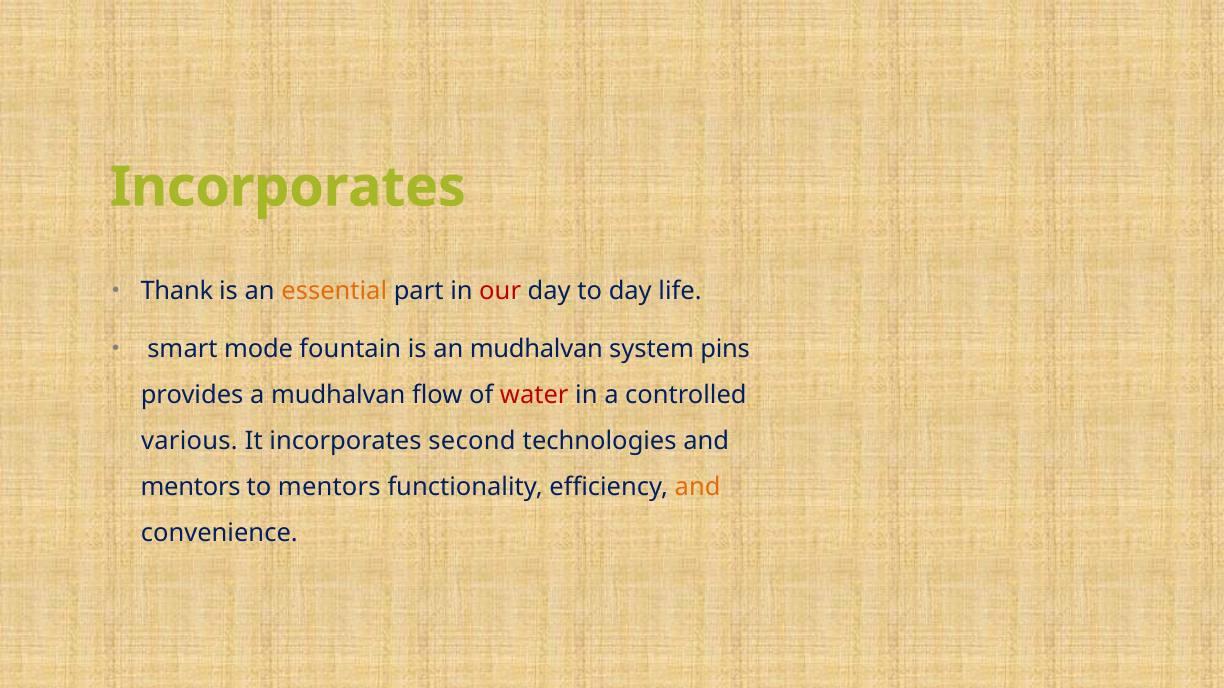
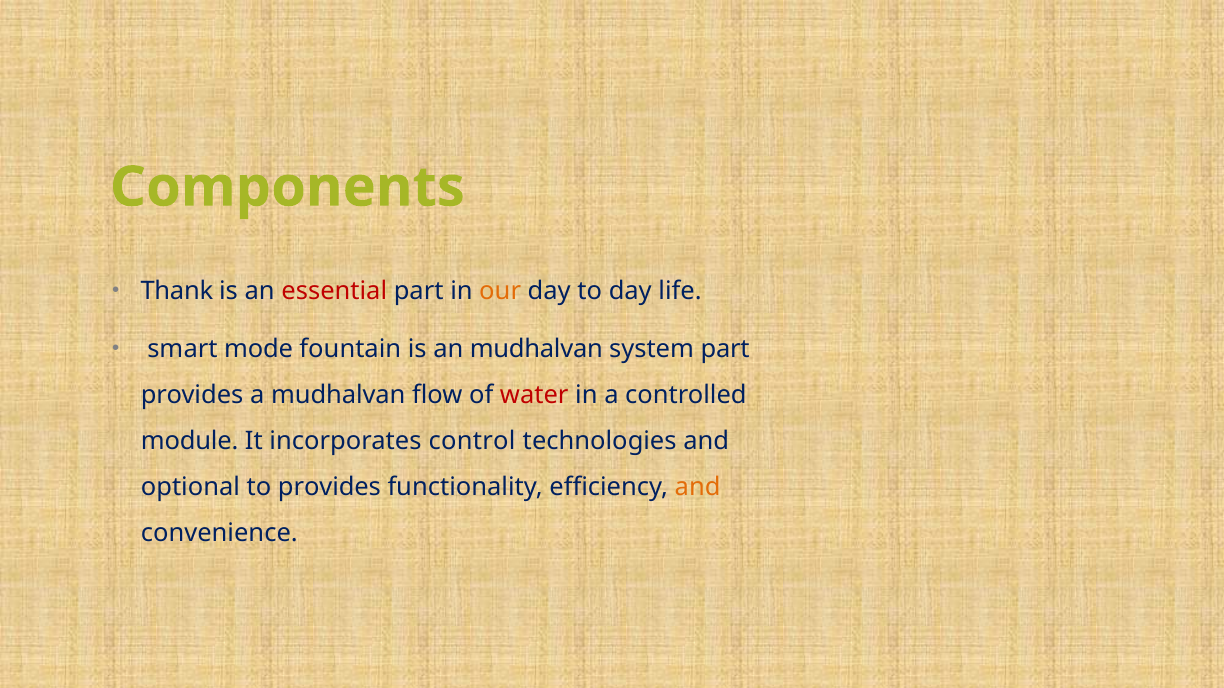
Incorporates: Incorporates -> Components (287, 187)
essential colour: orange -> red (334, 291)
our colour: red -> orange (500, 291)
system pins: pins -> part (725, 350)
various: various -> module (190, 442)
second: second -> control (472, 442)
mentors: mentors -> optional (190, 487)
to mentors: mentors -> provides (329, 487)
